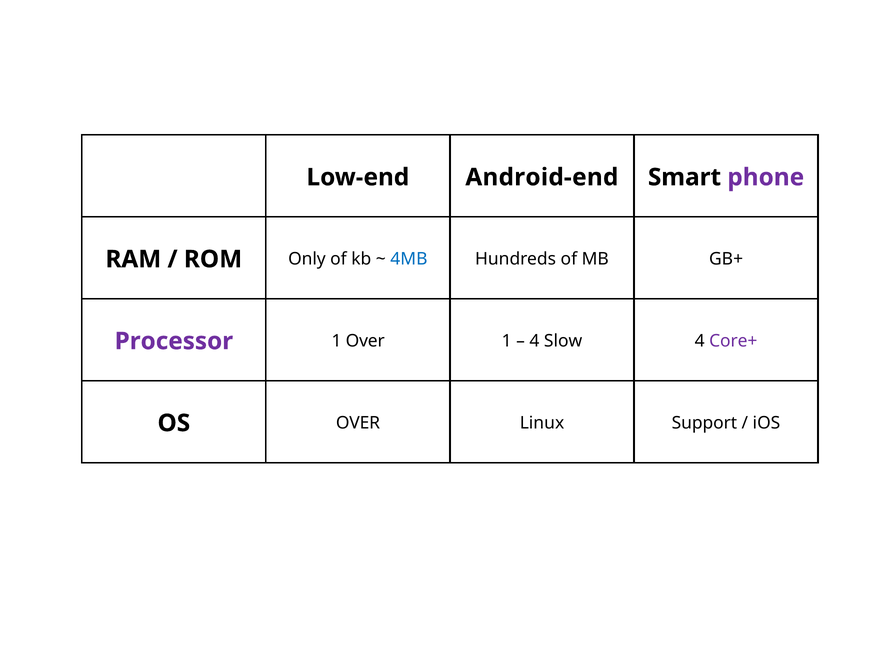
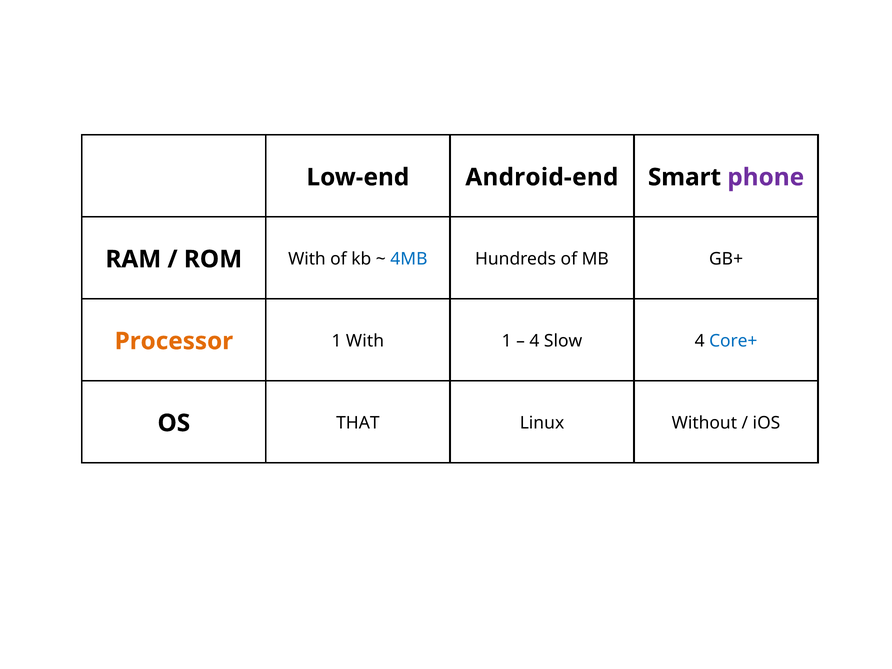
ROM Only: Only -> With (307, 259)
Processor colour: purple -> orange (174, 341)
1 Over: Over -> With (365, 341)
Core+ colour: purple -> blue (733, 341)
OS OVER: OVER -> THAT (358, 423)
Support: Support -> Without (704, 423)
